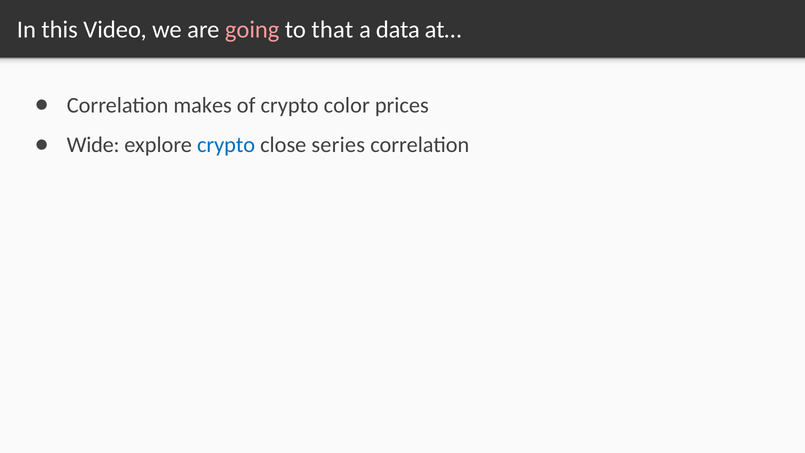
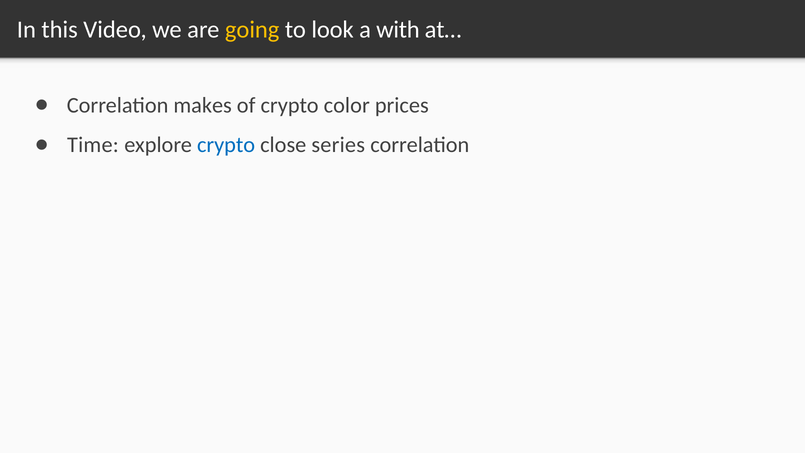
going colour: pink -> yellow (252, 30)
that: that -> look (333, 30)
data: data -> with (398, 30)
Wide: Wide -> Time (93, 145)
